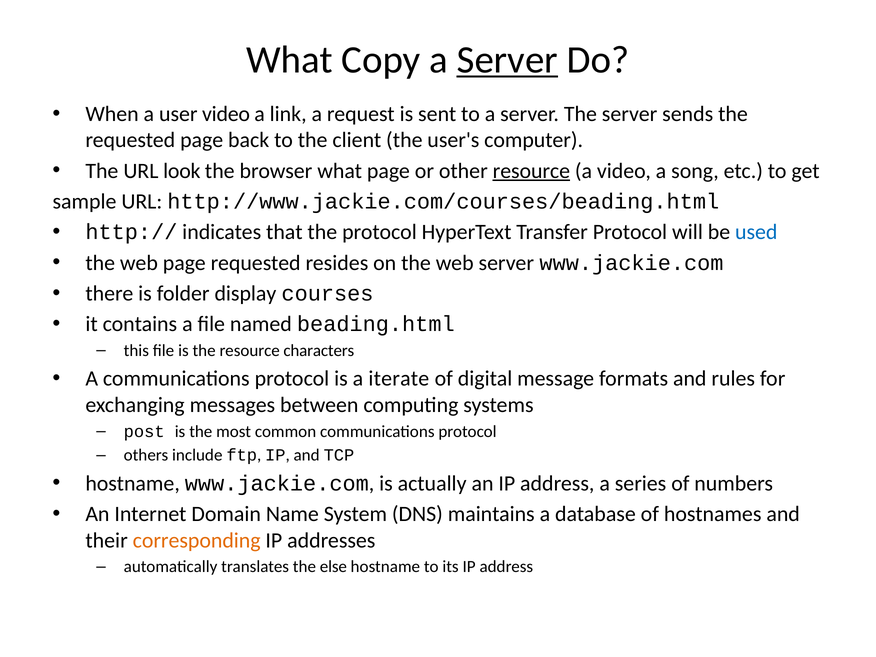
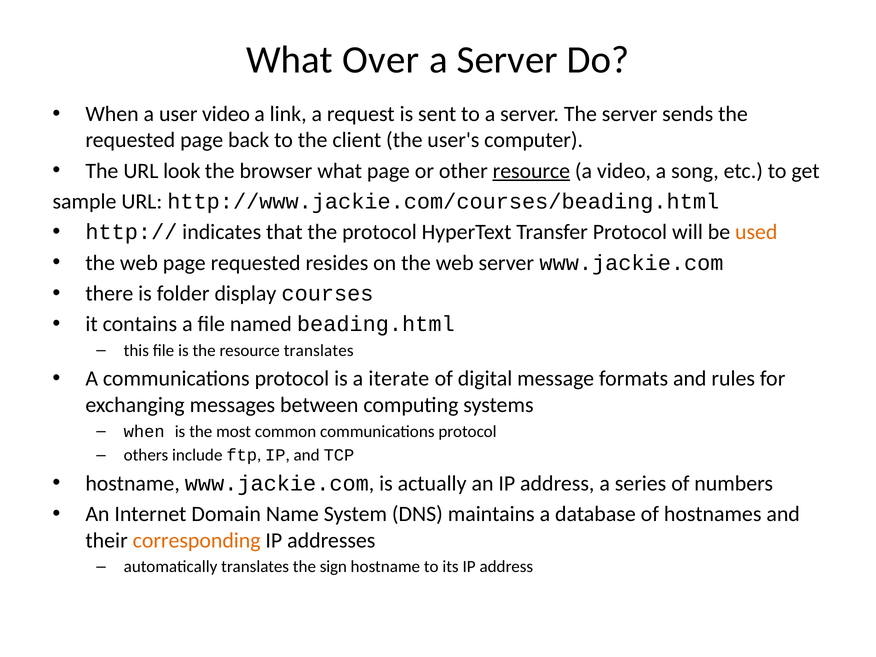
Copy: Copy -> Over (381, 60)
Server underline: present -> none (507, 60)
used colour: blue -> orange (756, 232)
resource characters: characters -> translates (319, 351)
post: post -> when (144, 431)
else: else -> sign (333, 567)
